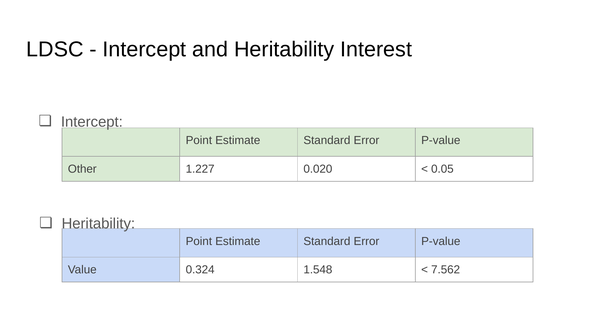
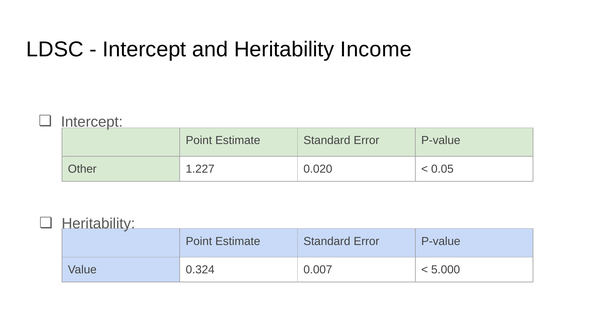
Interest: Interest -> Income (376, 49)
1.548: 1.548 -> 0.007 (318, 270)
7.562: 7.562 -> 5.000 (446, 270)
